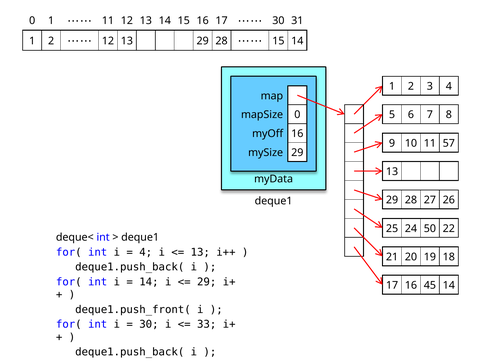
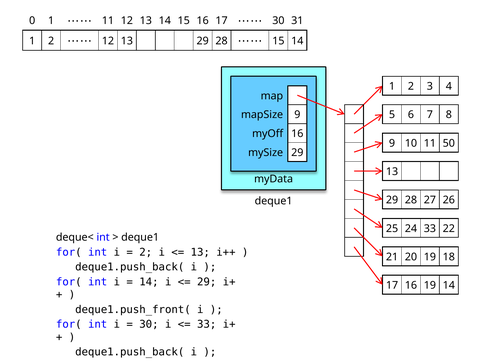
mapSize 0: 0 -> 9 (297, 115)
57: 57 -> 50 (449, 143)
24 50: 50 -> 33 (430, 228)
4: 4 -> 2 (146, 252)
16 45: 45 -> 19 (430, 285)
